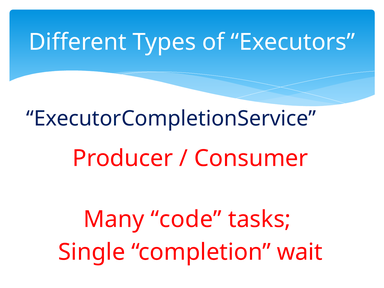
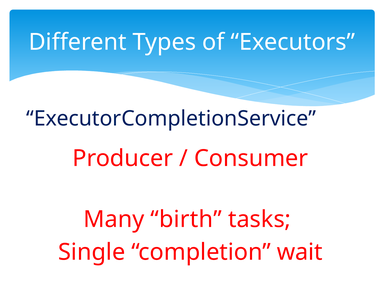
code: code -> birth (186, 219)
